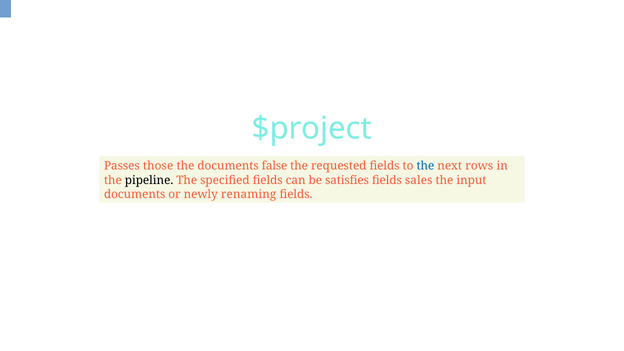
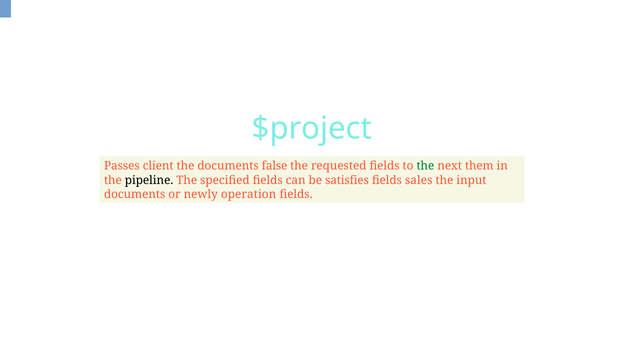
those: those -> client (158, 166)
the colour: blue -> green (425, 166)
rows: rows -> them (479, 166)
renaming: renaming -> operation (249, 194)
